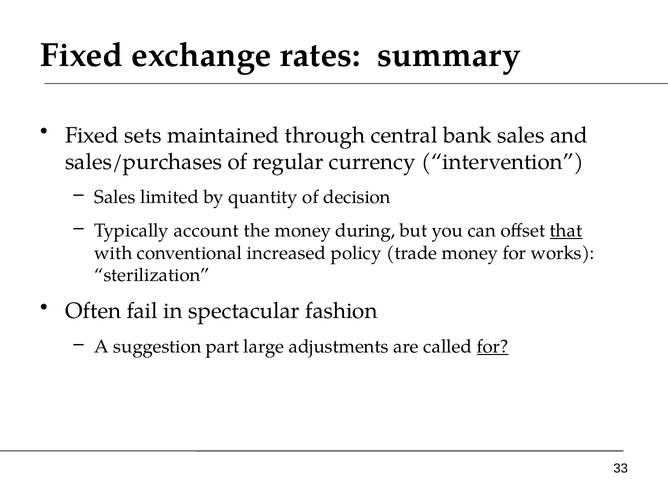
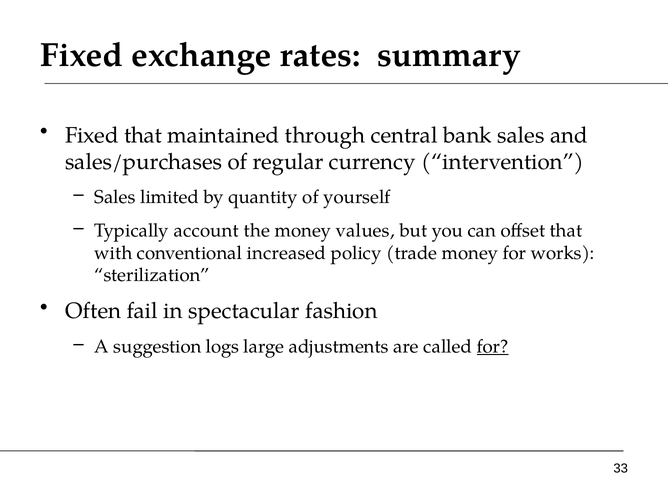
Fixed sets: sets -> that (143, 135)
decision: decision -> yourself (357, 197)
during: during -> values (365, 231)
that underline: present -> none (566, 231)
part: part -> logs (223, 346)
